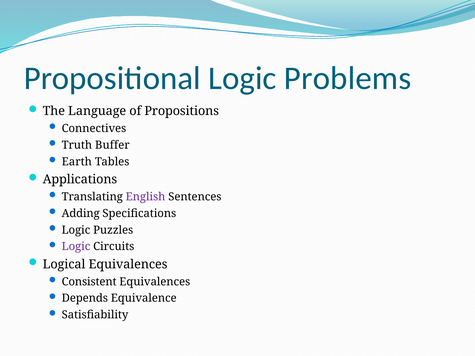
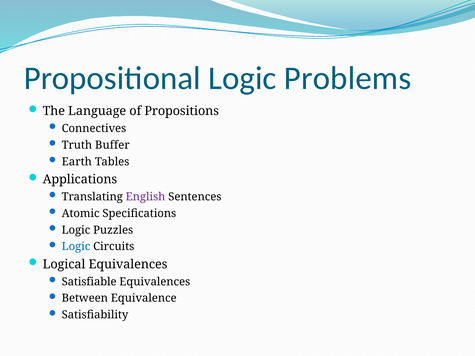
Adding: Adding -> Atomic (81, 214)
Logic colour: purple -> blue (76, 247)
Consistent: Consistent -> Satisfiable (89, 282)
Depends: Depends -> Between (85, 299)
